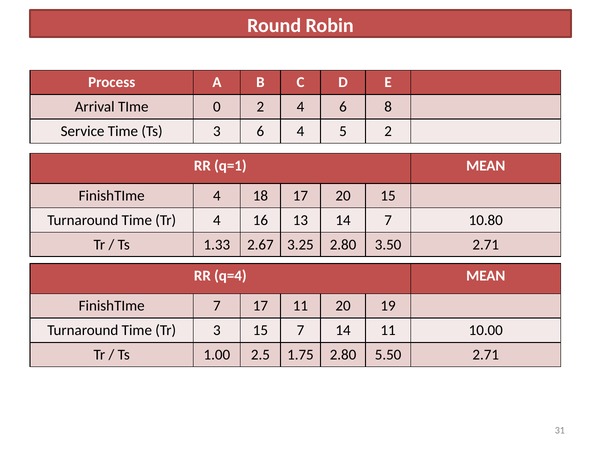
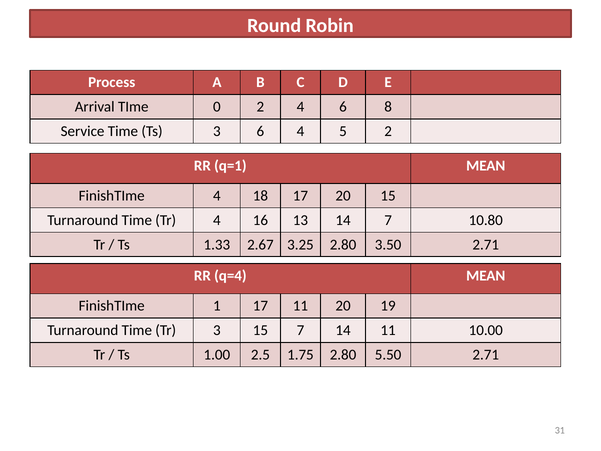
FinishTIme 7: 7 -> 1 (217, 306)
